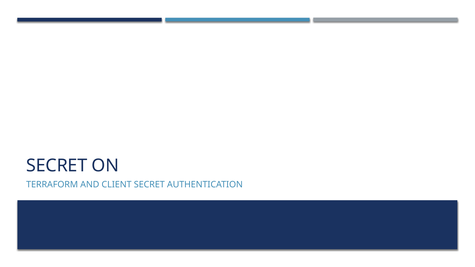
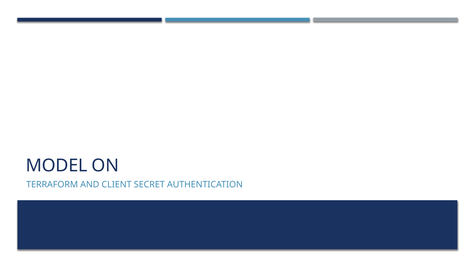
SECRET: SECRET -> MODEL (57, 166)
